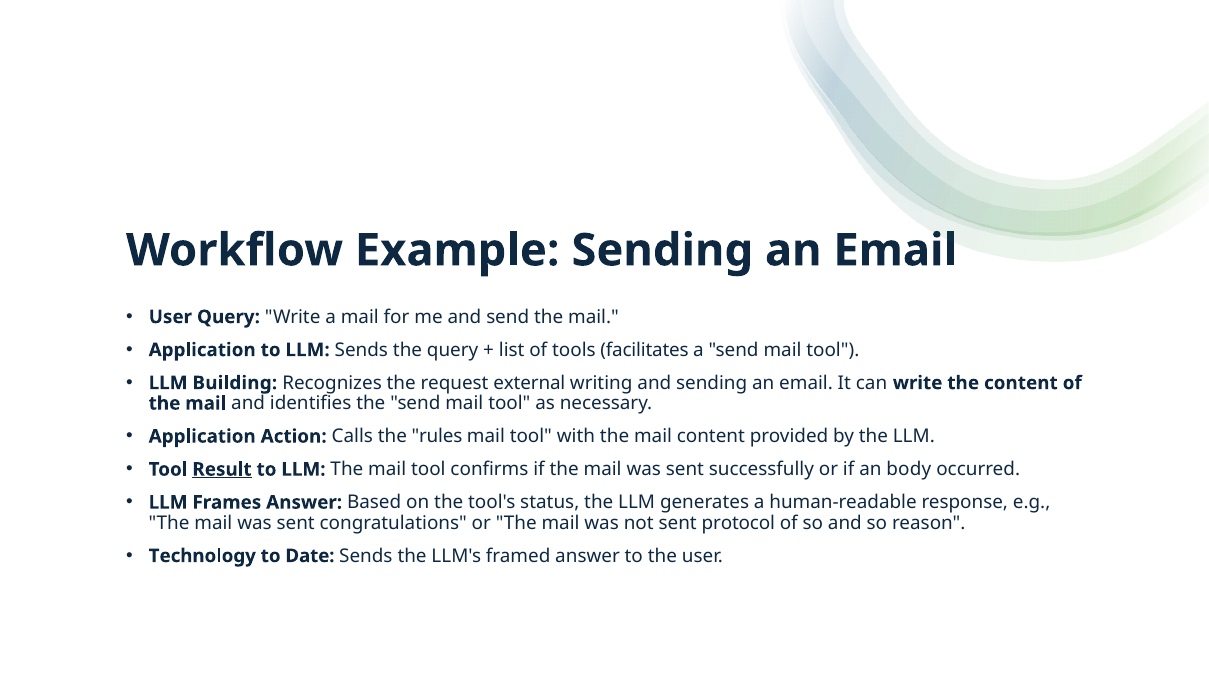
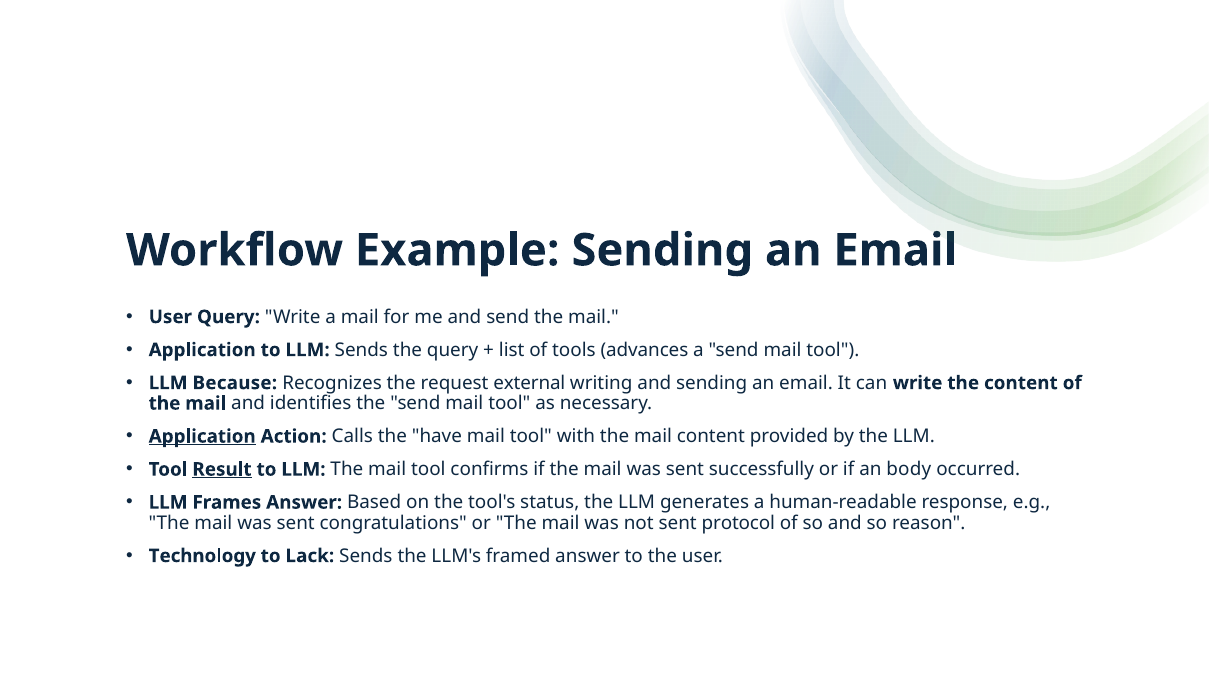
facilitates: facilitates -> advances (644, 350)
Building: Building -> Because (235, 383)
Application underline: none -> present (202, 436)
rules: rules -> have (437, 436)
Date: Date -> Lack (310, 556)
